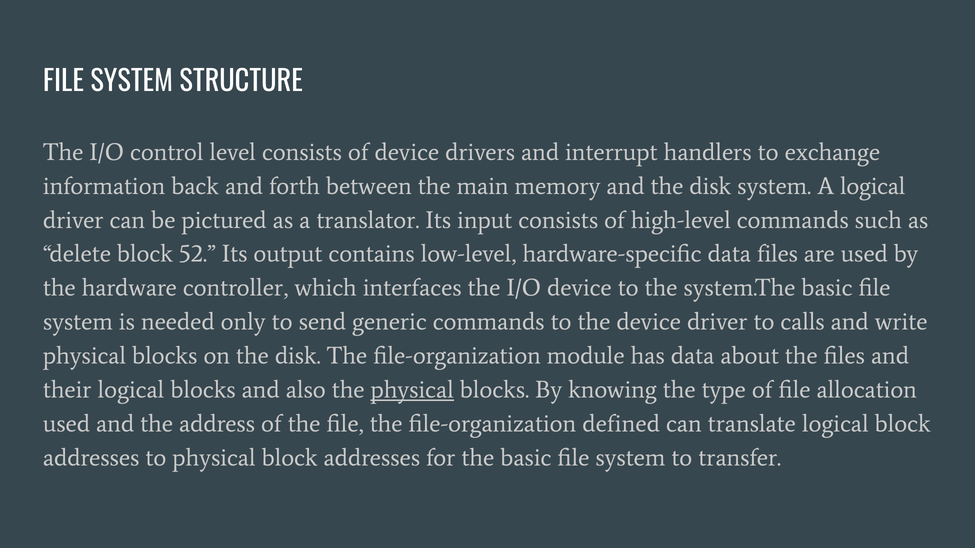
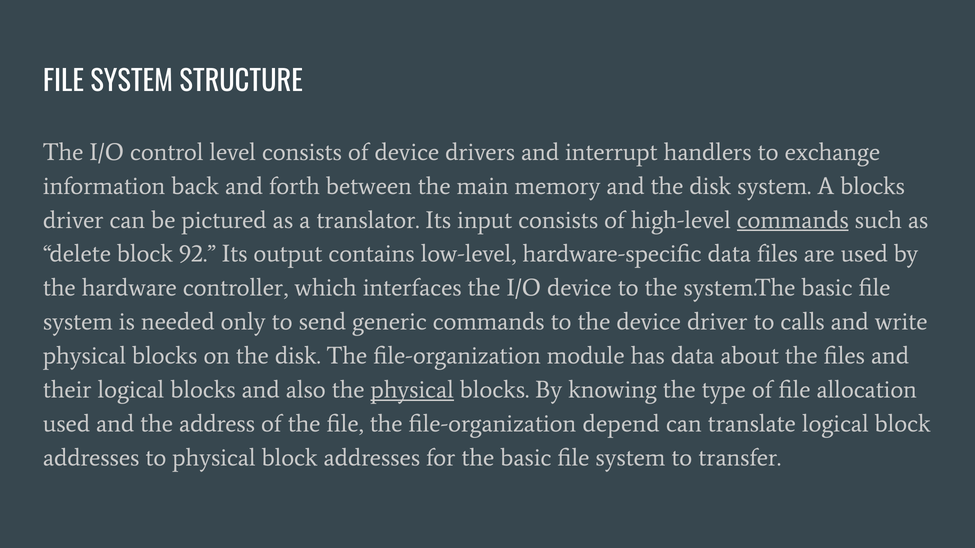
A logical: logical -> blocks (873, 186)
commands underline: none -> present (793, 220)
52: 52 -> 92 (198, 254)
defined: defined -> depend (621, 424)
